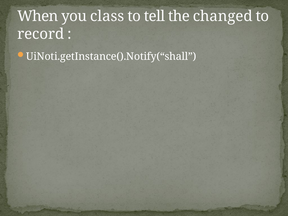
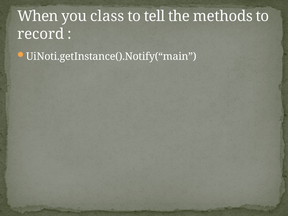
changed: changed -> methods (223, 16)
UiNoti.getInstance().Notify(“shall: UiNoti.getInstance().Notify(“shall -> UiNoti.getInstance().Notify(“main (111, 56)
